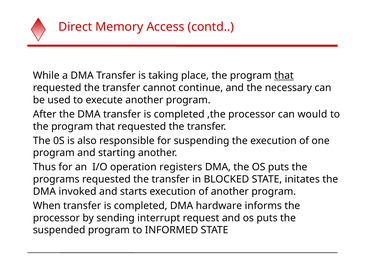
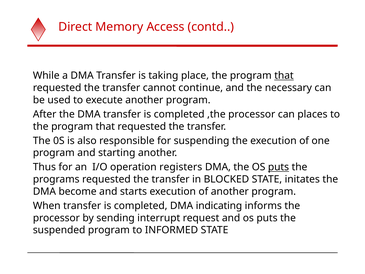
would: would -> places (312, 114)
puts underline: none -> present (278, 167)
invoked: invoked -> become (78, 191)
hardware: hardware -> indicating (219, 206)
